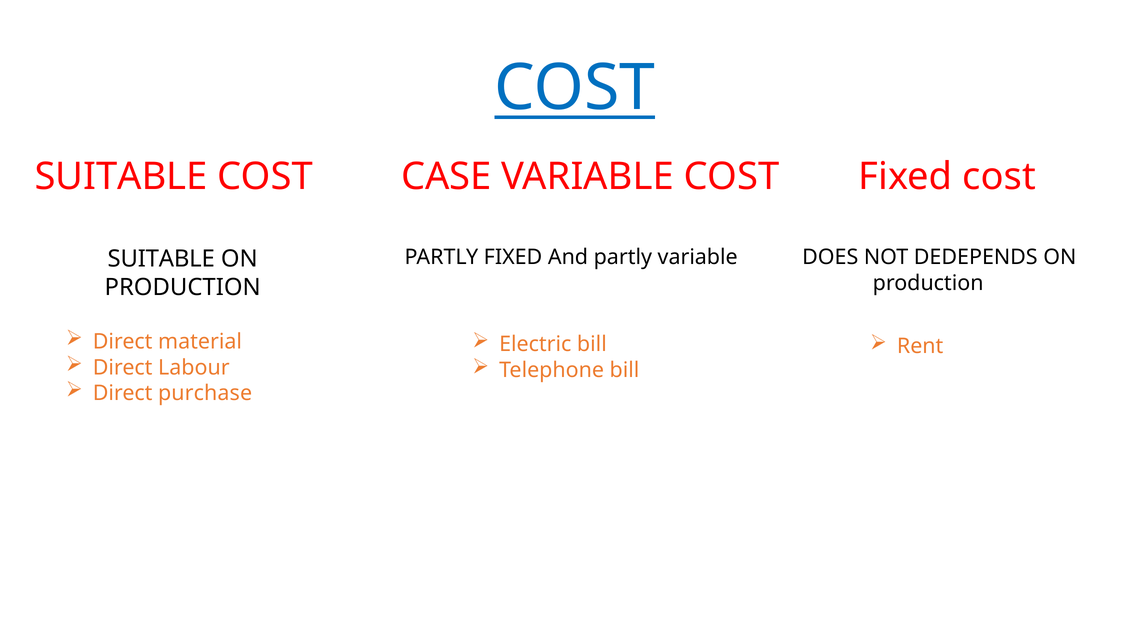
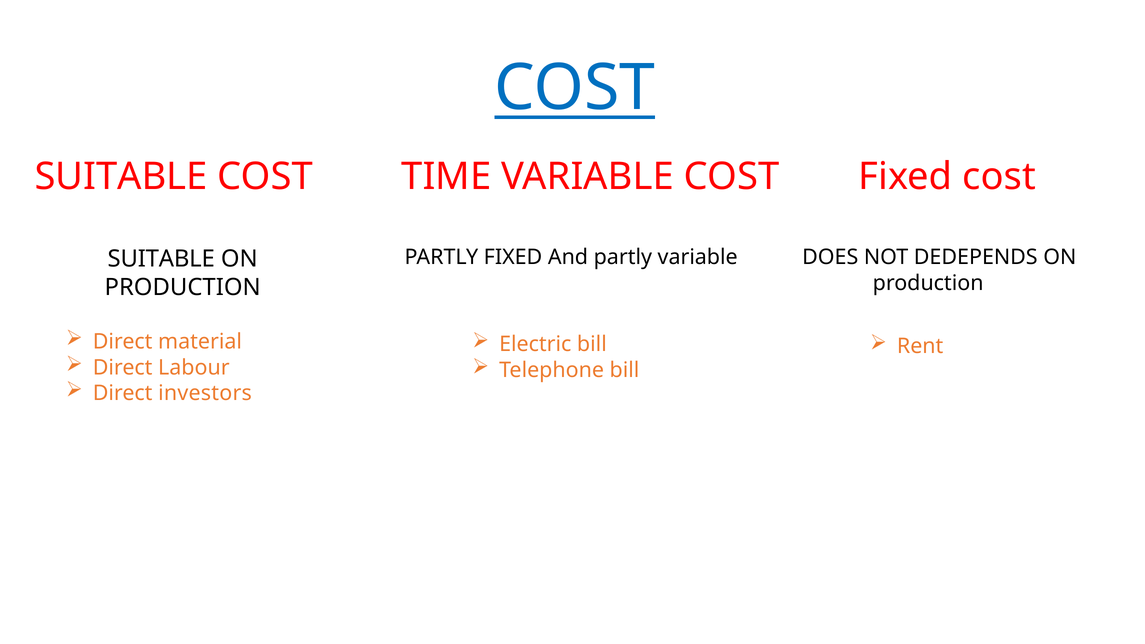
CASE: CASE -> TIME (446, 177)
purchase: purchase -> investors (205, 393)
